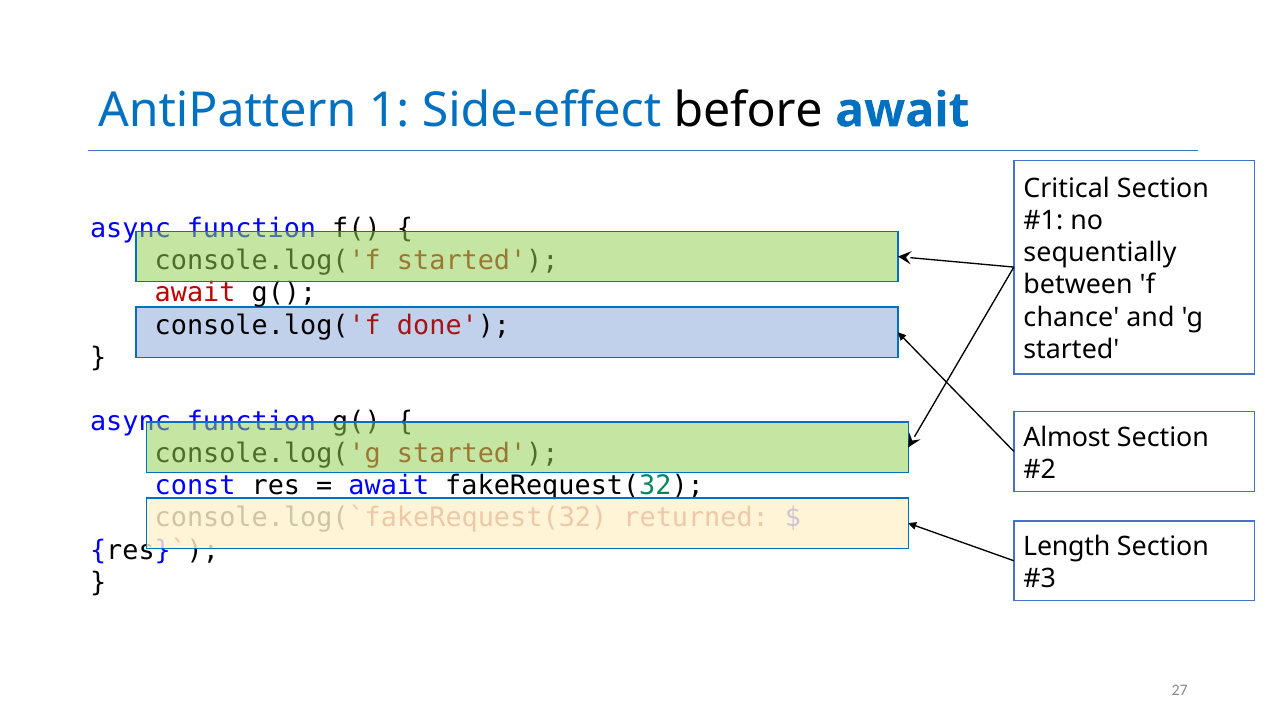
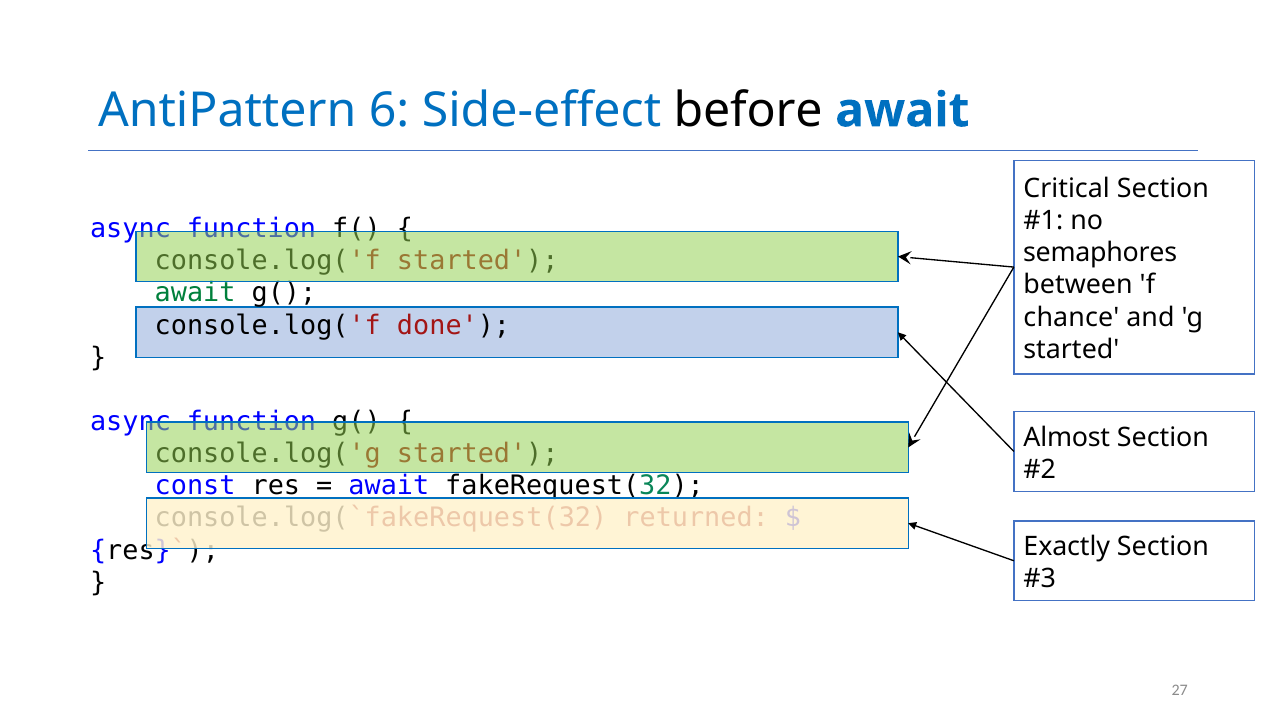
1: 1 -> 6 (389, 111)
sequentially: sequentially -> semaphores (1100, 253)
await colour: red -> green (195, 293)
Length: Length -> Exactly (1067, 547)
